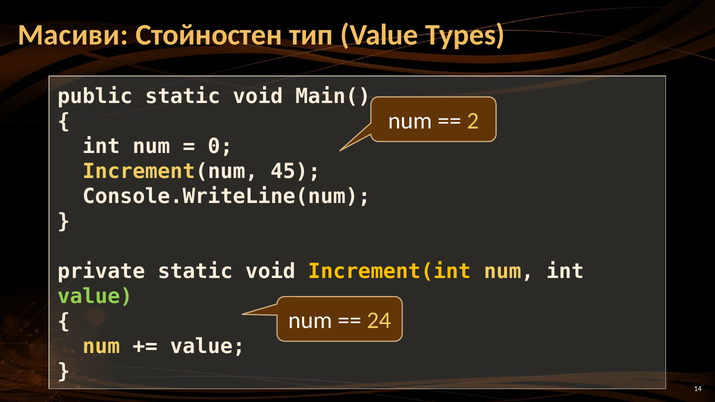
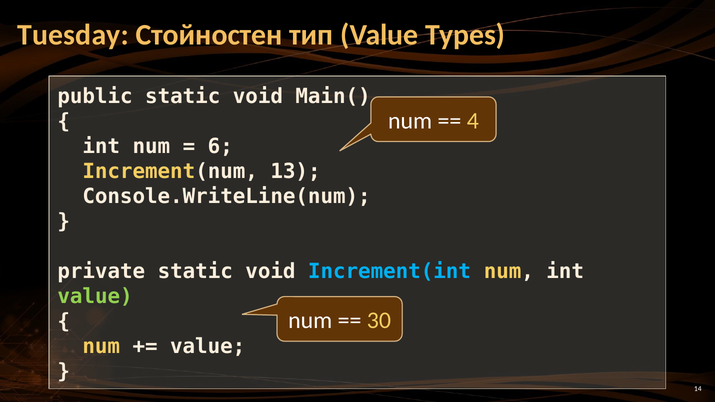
Масиви: Масиви -> Tuesday (73, 35)
2: 2 -> 4 (473, 121)
0: 0 -> 6 (220, 146)
45: 45 -> 13 (295, 171)
Increment(int colour: yellow -> light blue (389, 272)
24: 24 -> 30 (379, 321)
